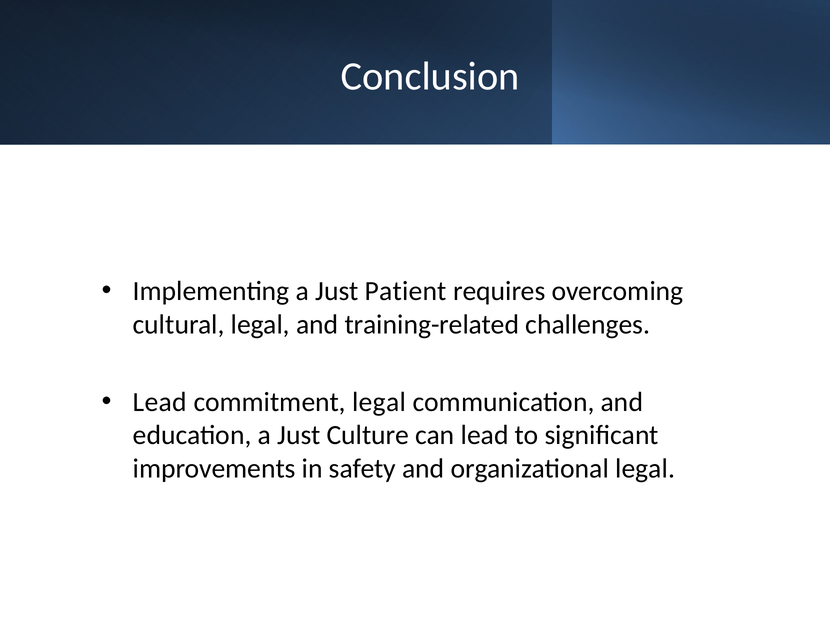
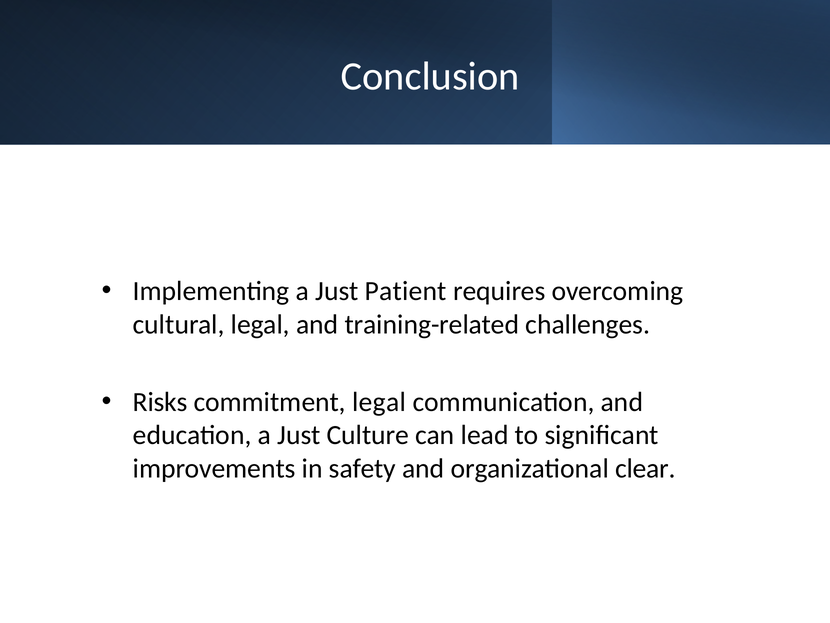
Lead: Lead -> Risks (160, 402)
organizational legal: legal -> clear (645, 468)
